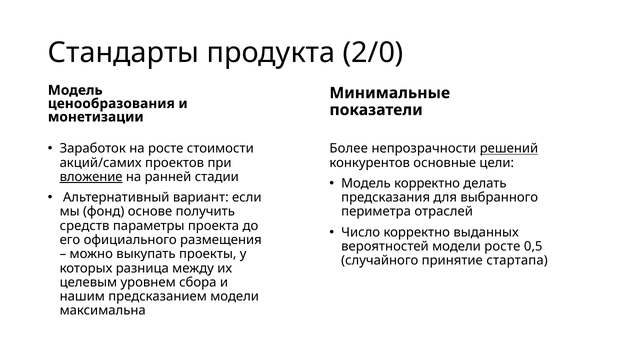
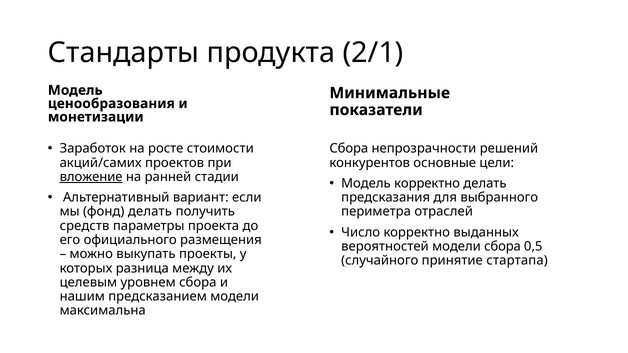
2/0: 2/0 -> 2/1 (373, 53)
Более: Более -> Сбора (349, 149)
решений underline: present -> none (509, 149)
фонд основе: основе -> делать (150, 212)
модели росте: росте -> сбора (503, 247)
